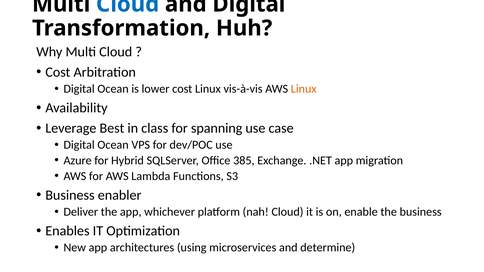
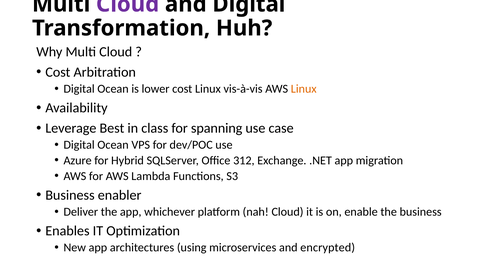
Cloud colour: blue -> purple (128, 4)
385: 385 -> 312 (244, 161)
determine: determine -> encrypted (328, 248)
